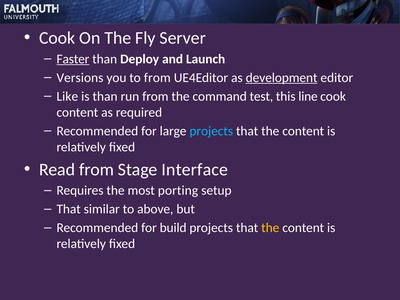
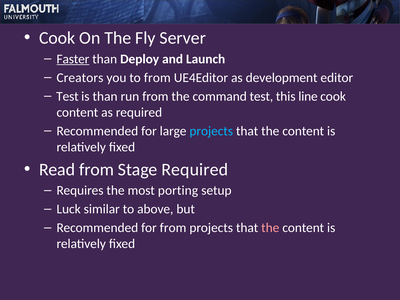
Versions: Versions -> Creators (80, 78)
development underline: present -> none (282, 78)
Like: Like -> Test (67, 96)
Stage Interface: Interface -> Required (195, 169)
That: That -> Luck (69, 209)
for build: build -> from (173, 228)
the colour: yellow -> pink (270, 228)
